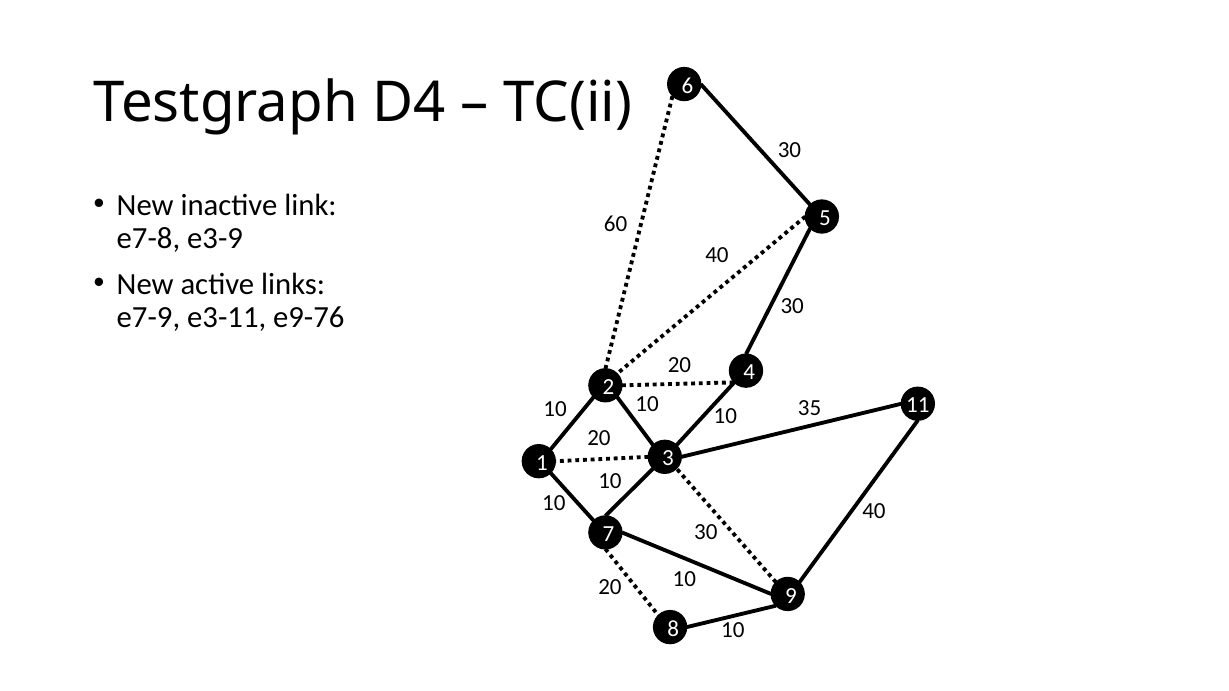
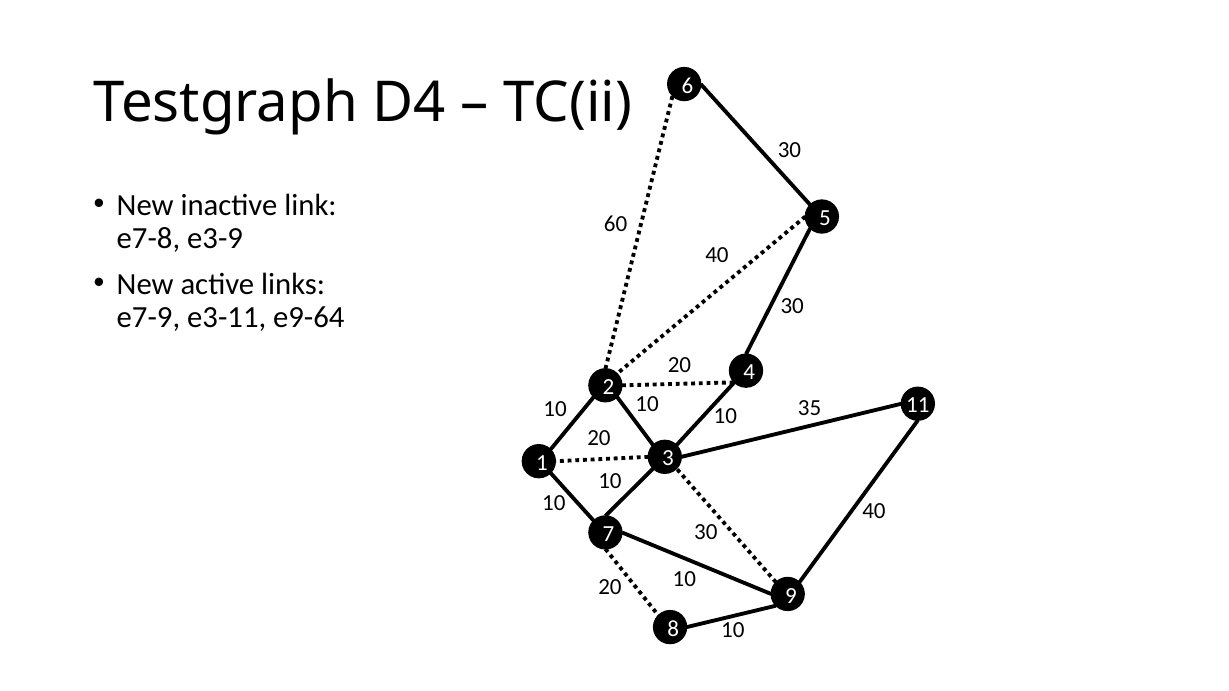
e9-76: e9-76 -> e9-64 (309, 317)
